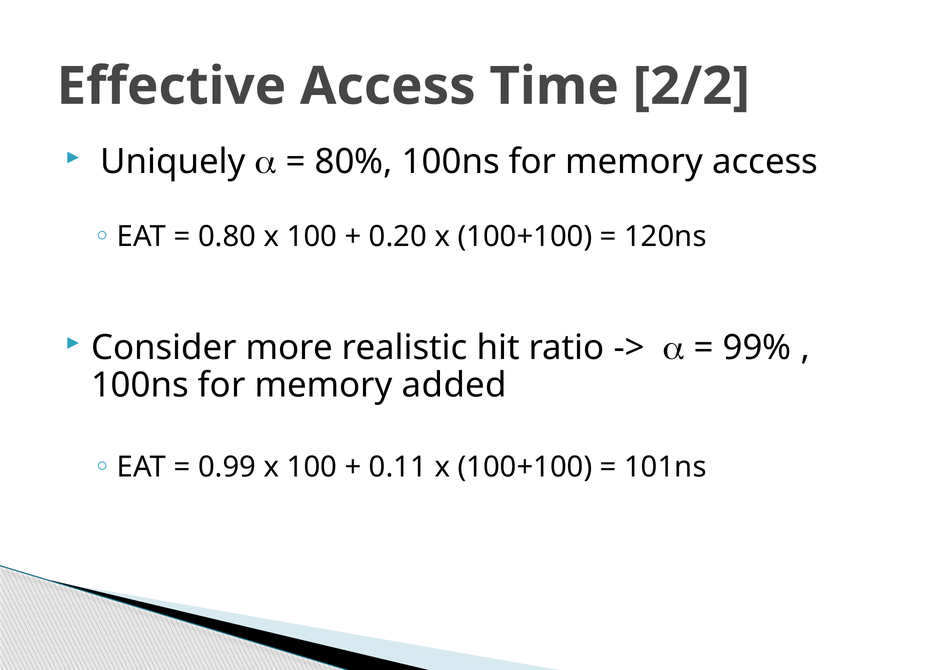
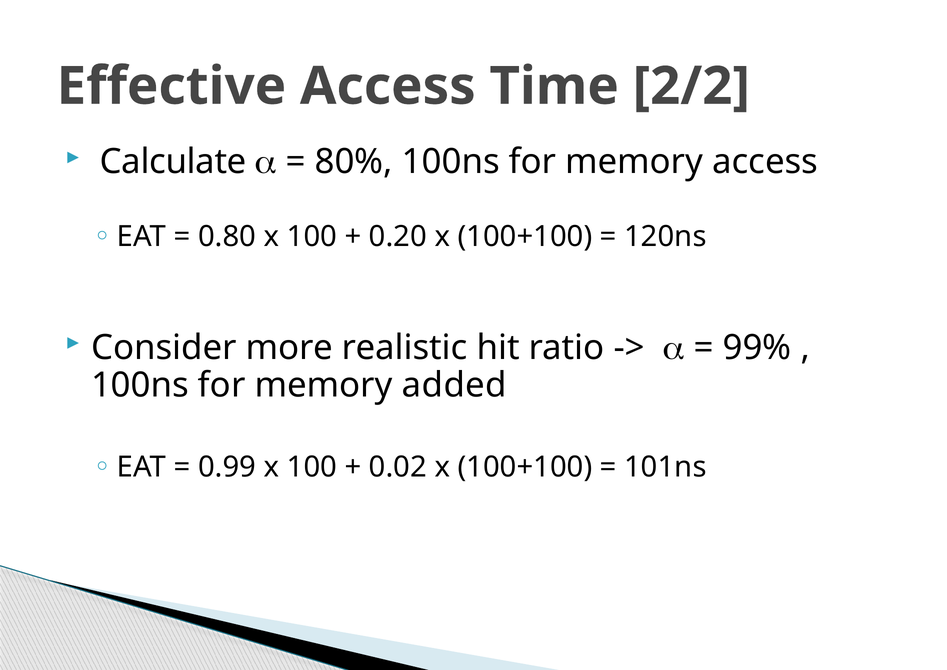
Uniquely: Uniquely -> Calculate (173, 162)
0.11: 0.11 -> 0.02 (398, 467)
